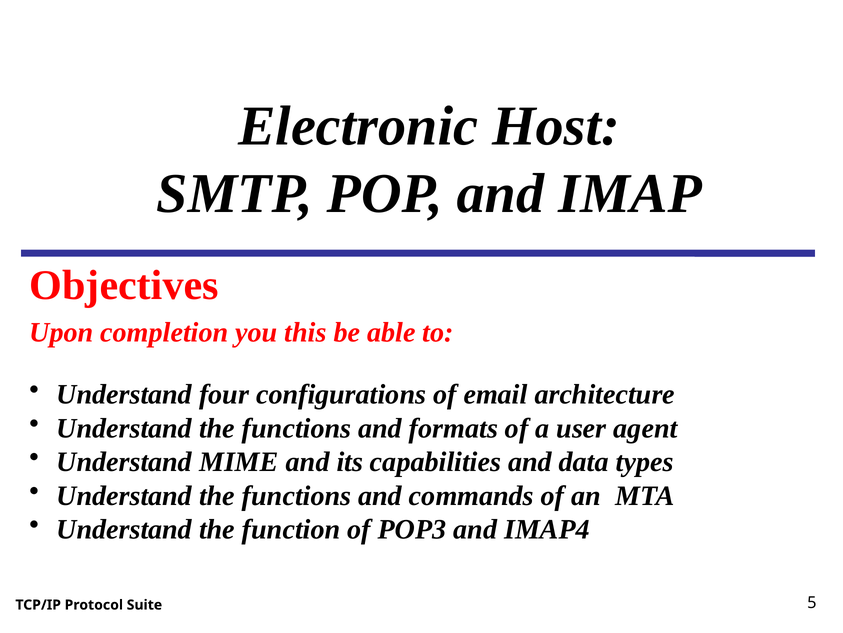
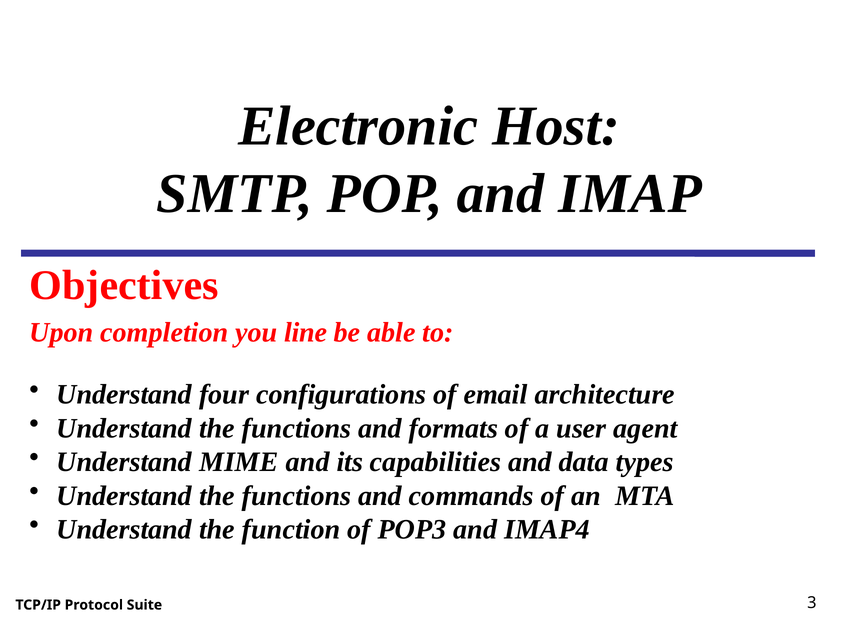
this: this -> line (306, 332)
5: 5 -> 3 (812, 602)
